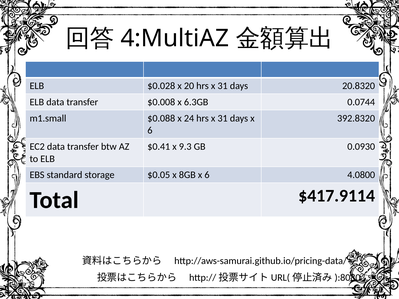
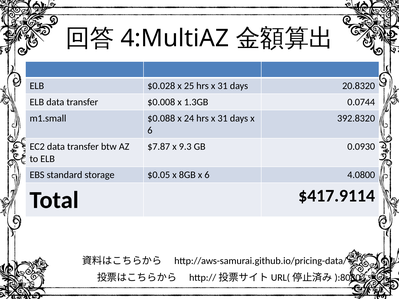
20: 20 -> 25 (189, 86)
6.3GB: 6.3GB -> 1.3GB (196, 102)
$0.41: $0.41 -> $7.87 (159, 147)
